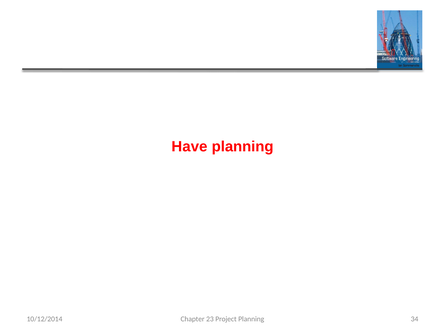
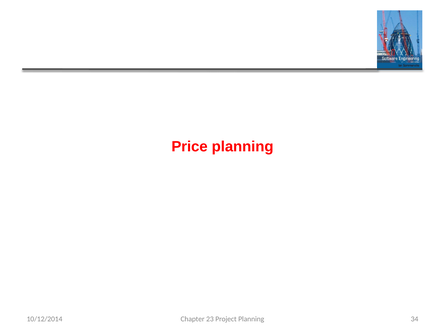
Have: Have -> Price (190, 146)
